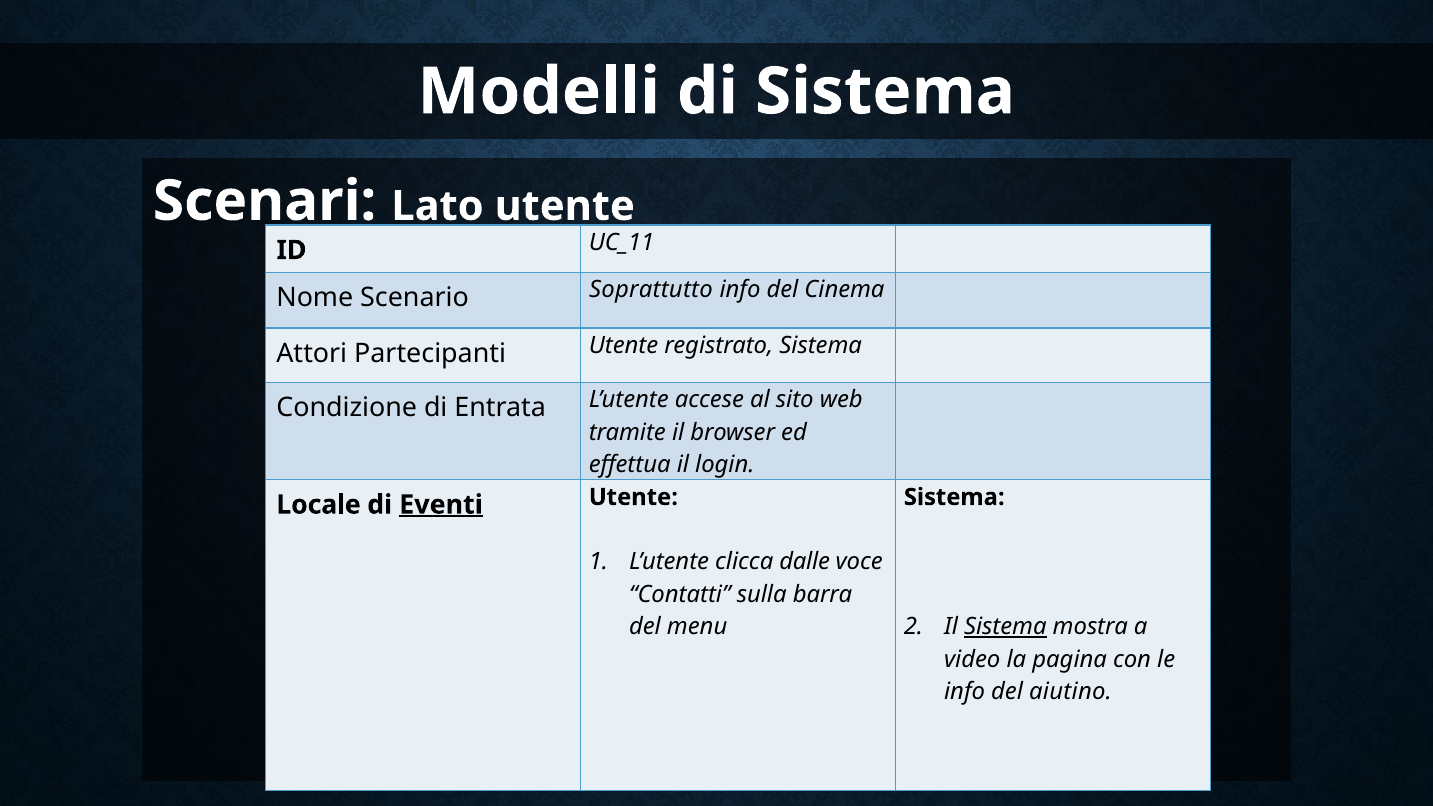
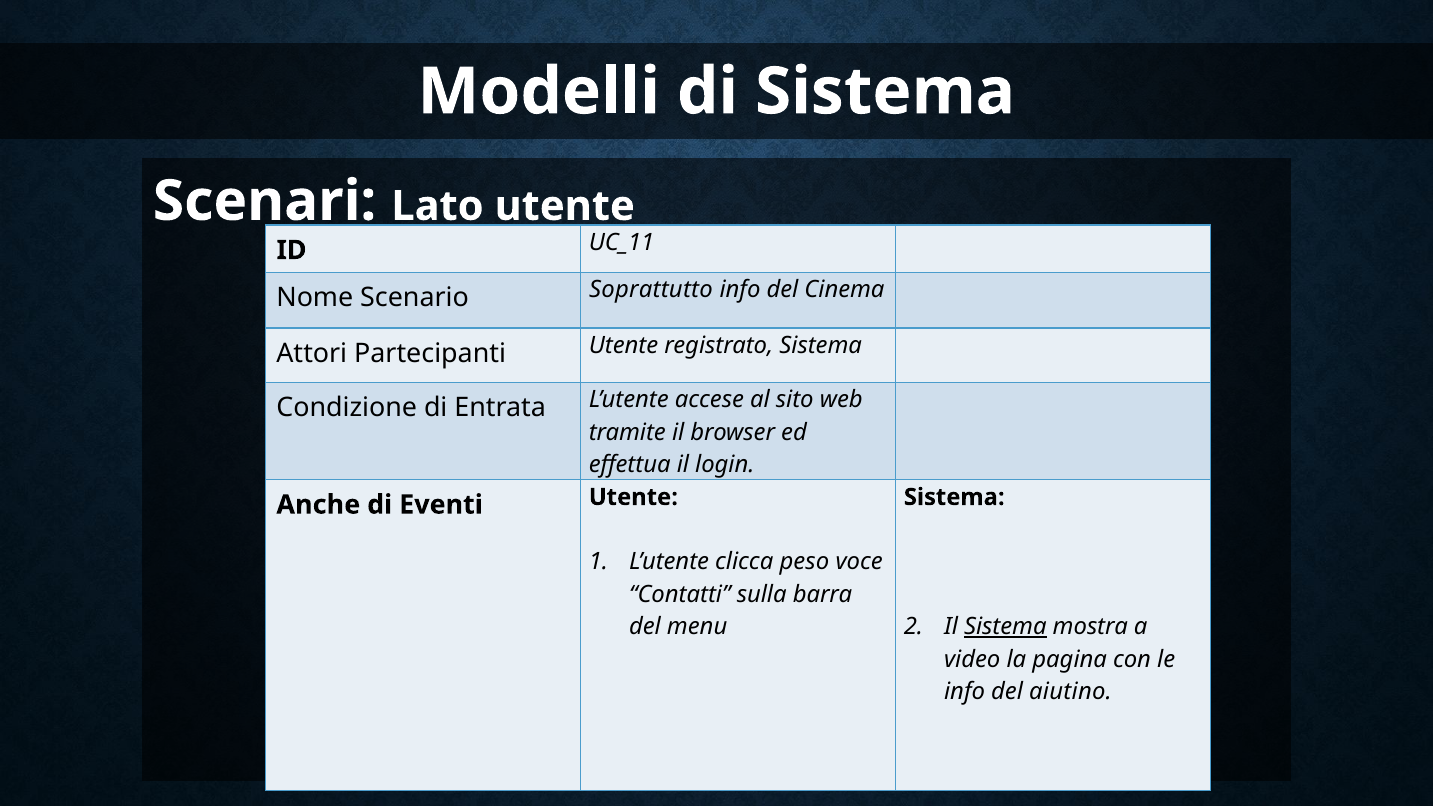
Locale: Locale -> Anche (318, 505)
Eventi underline: present -> none (441, 505)
dalle: dalle -> peso (804, 562)
